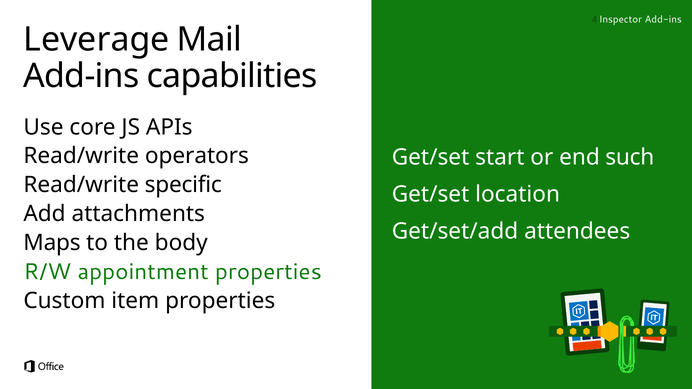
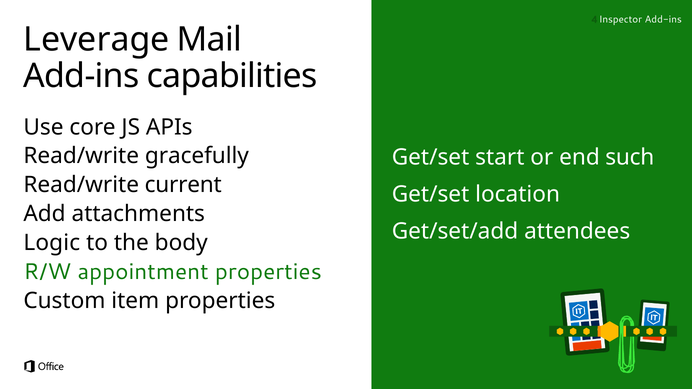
operators: operators -> gracefully (197, 156)
specific: specific -> current (183, 185)
Maps: Maps -> Logic (52, 243)
